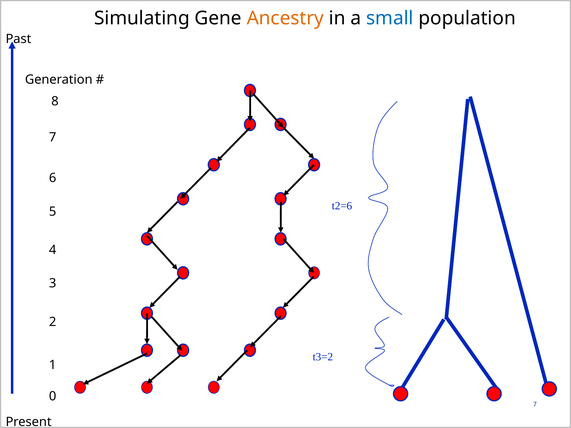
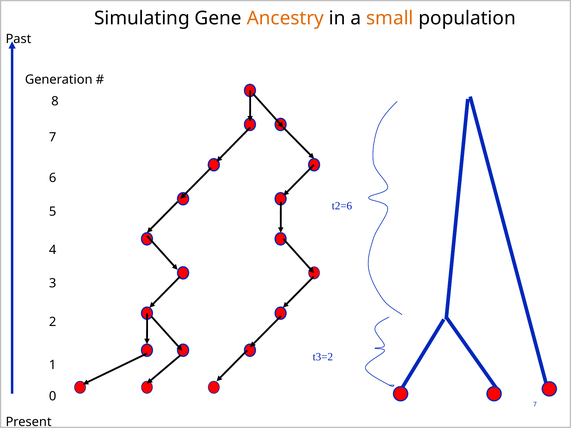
small colour: blue -> orange (390, 18)
